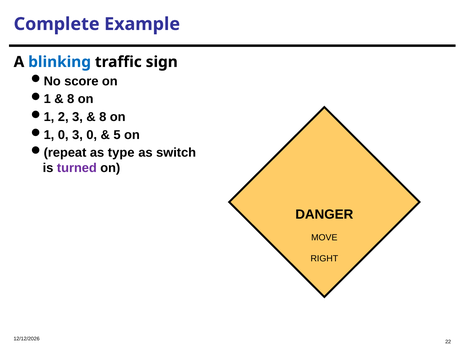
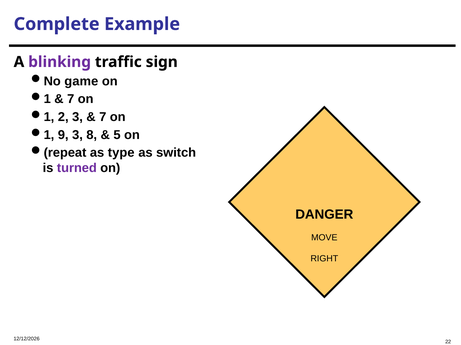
blinking colour: blue -> purple (60, 62)
score: score -> game (81, 81)
8: 8 -> 7 (71, 99)
8: 8 -> 7 (103, 117)
0: 0 -> 9 (63, 135)
3 0: 0 -> 8 (92, 135)
